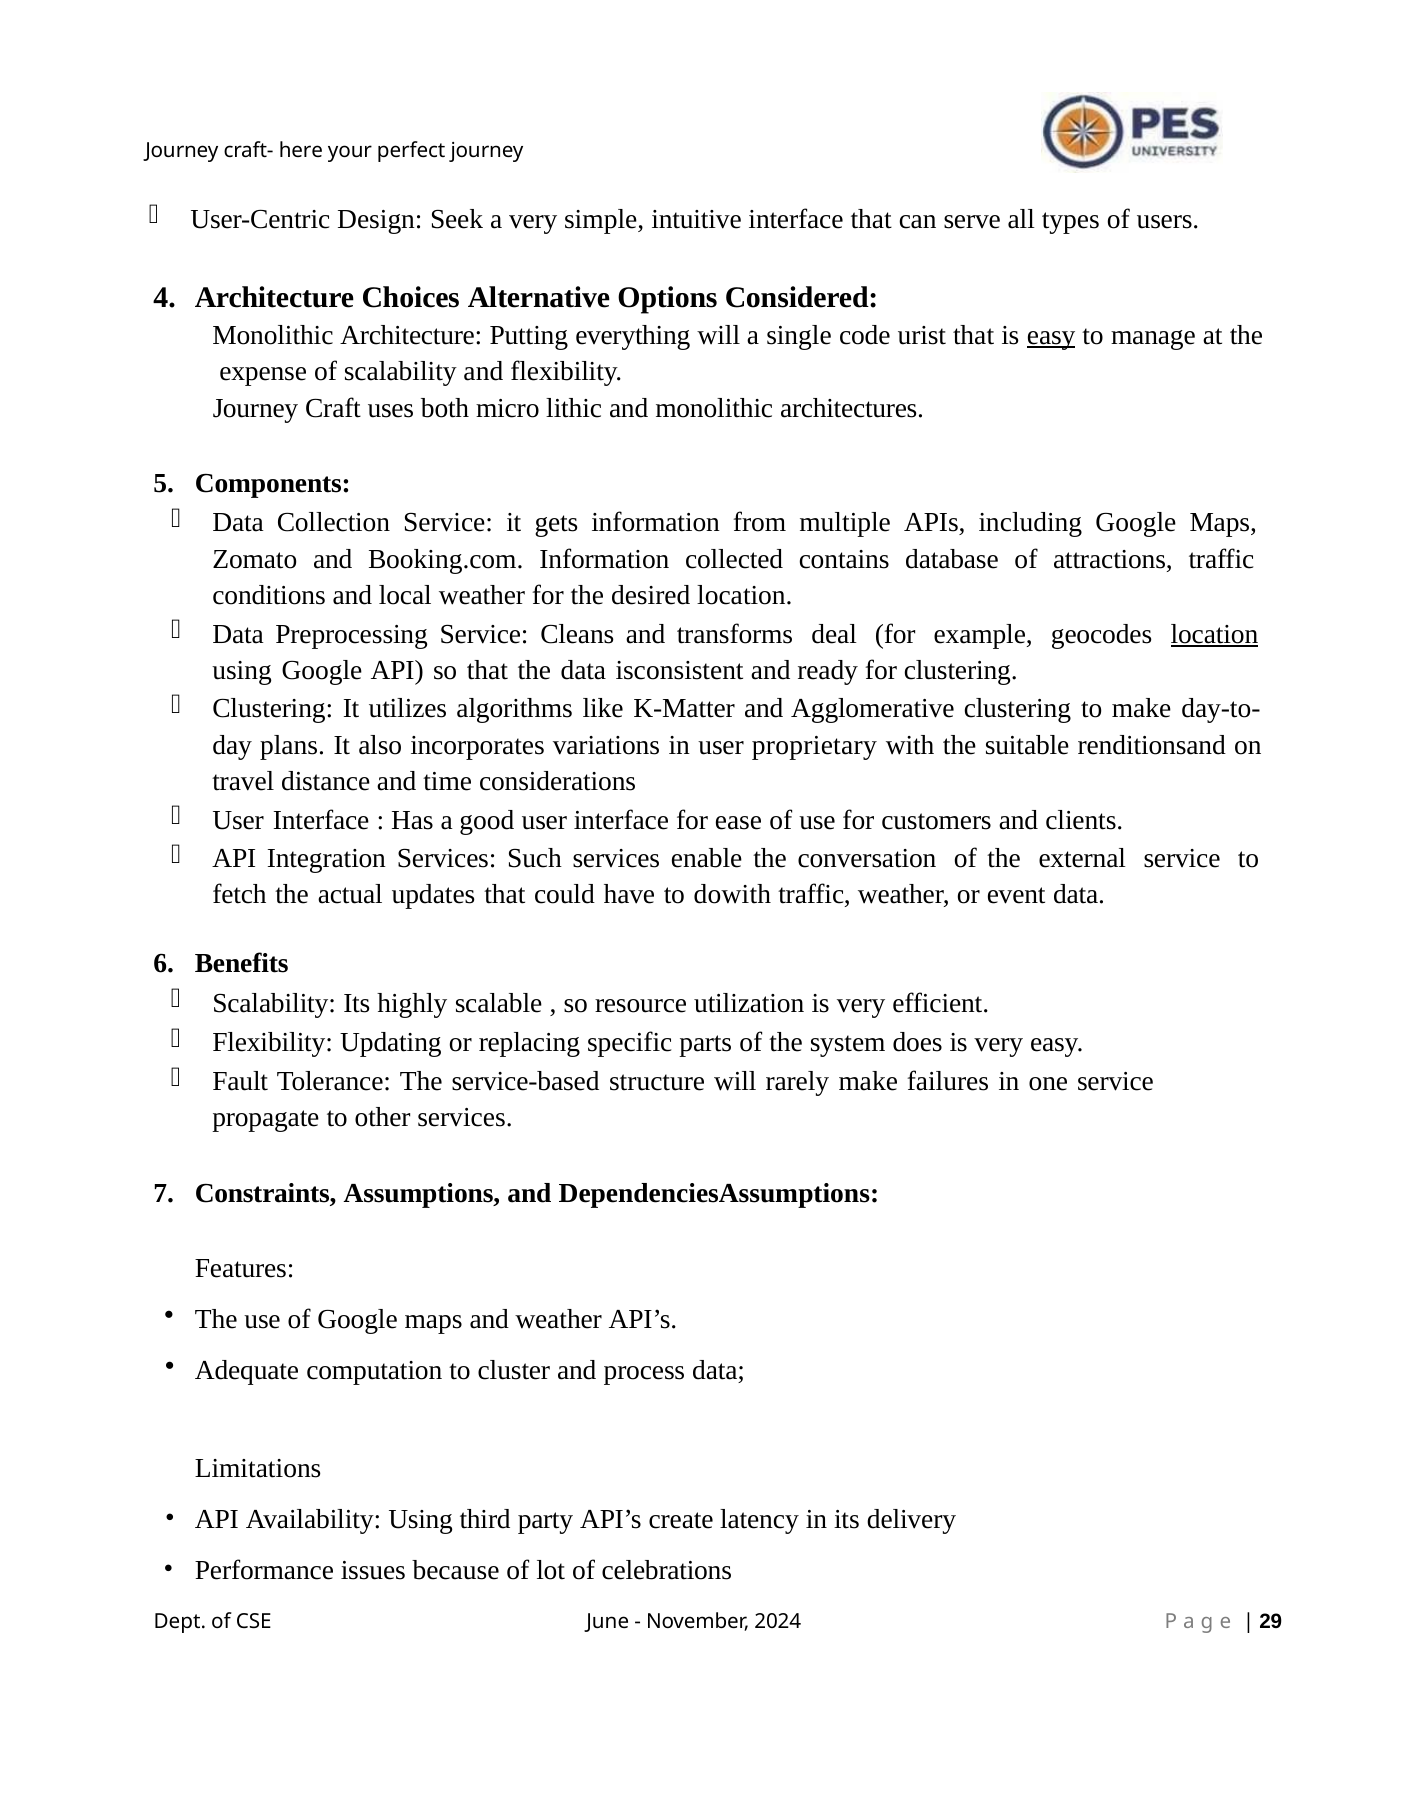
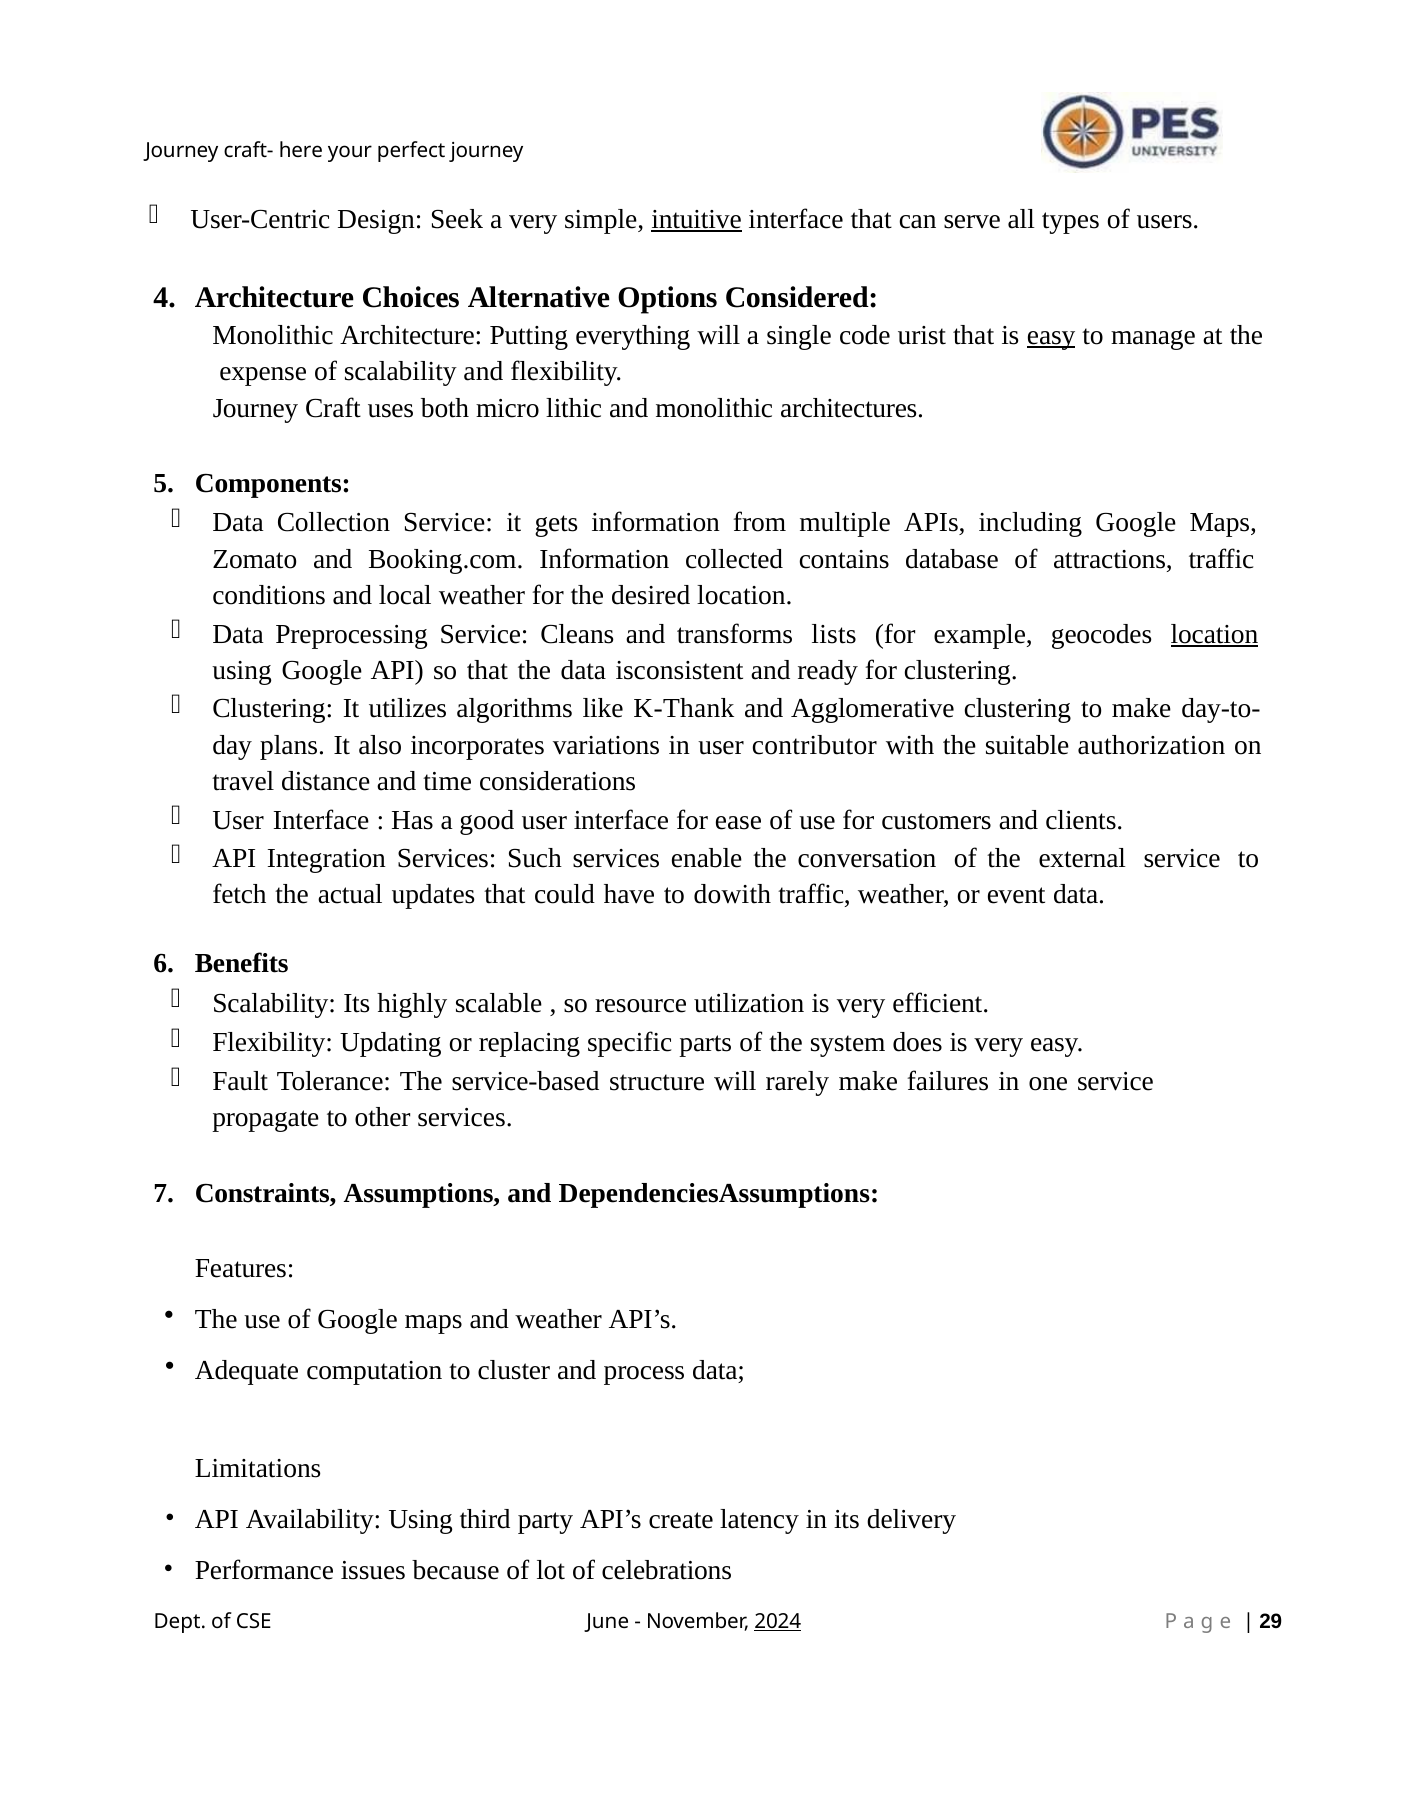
intuitive underline: none -> present (697, 219)
deal: deal -> lists (834, 634)
K-Matter: K-Matter -> K-Thank (684, 709)
proprietary: proprietary -> contributor (814, 745)
renditionsand: renditionsand -> authorization (1152, 745)
2024 underline: none -> present (778, 1621)
